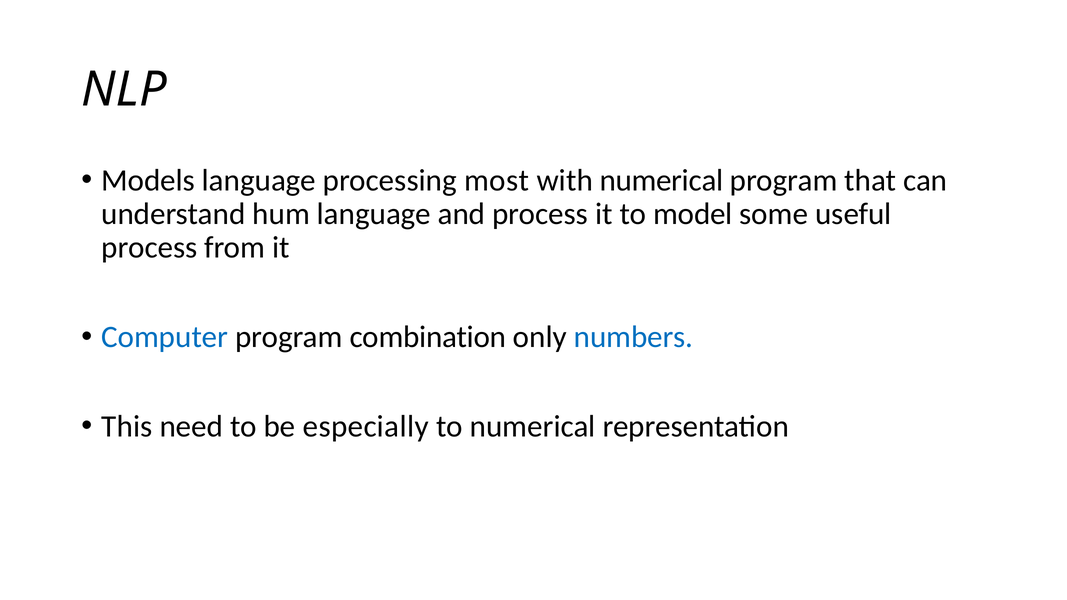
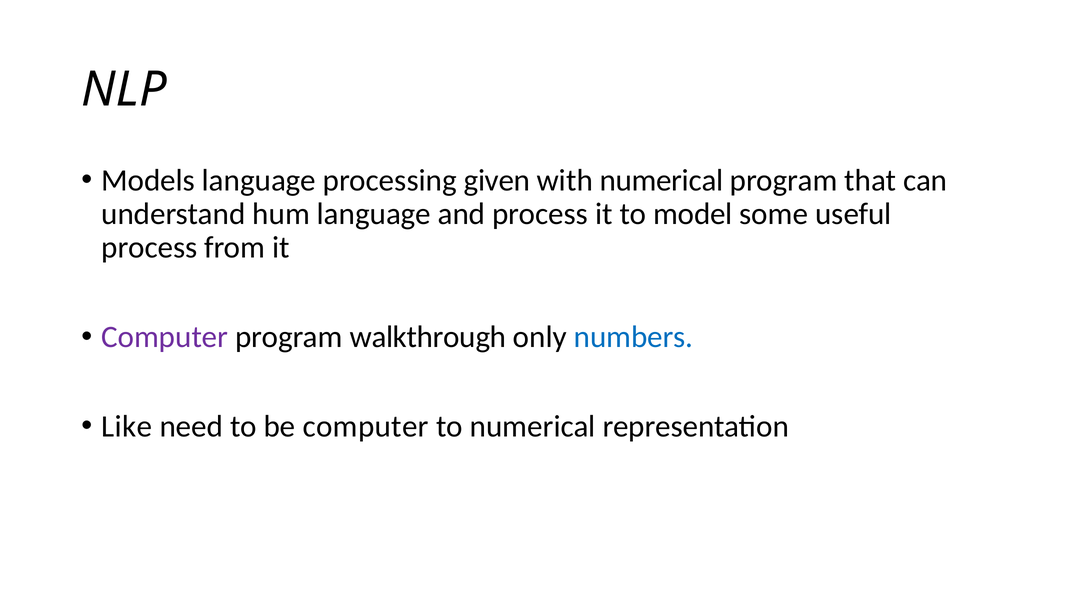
most: most -> given (497, 180)
Computer colour: blue -> purple (165, 337)
combination: combination -> walkthrough (428, 337)
This: This -> Like (127, 427)
be especially: especially -> computer (366, 427)
